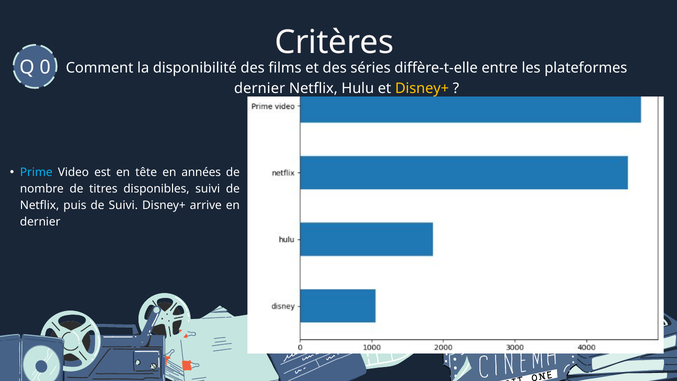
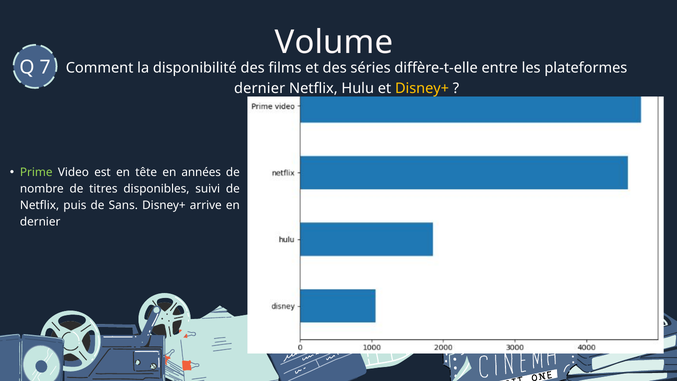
Critères: Critères -> Volume (334, 42)
0: 0 -> 7 (45, 67)
Prime colour: light blue -> light green (36, 172)
de Suivi: Suivi -> Sans (123, 205)
